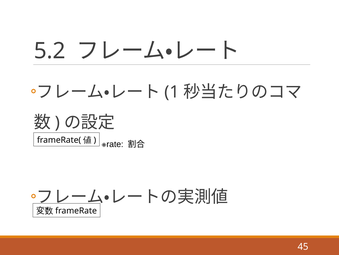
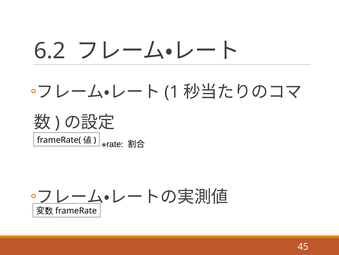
5.2: 5.2 -> 6.2 (50, 51)
